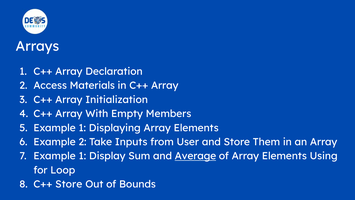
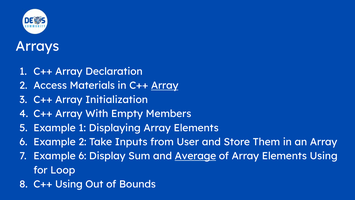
Array underline: none -> present (165, 85)
1: 1 -> 6 (82, 156)
C++ Store: Store -> Using (69, 184)
